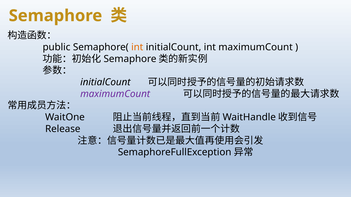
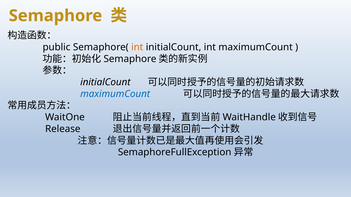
maximumCount colour: purple -> blue (115, 94)
